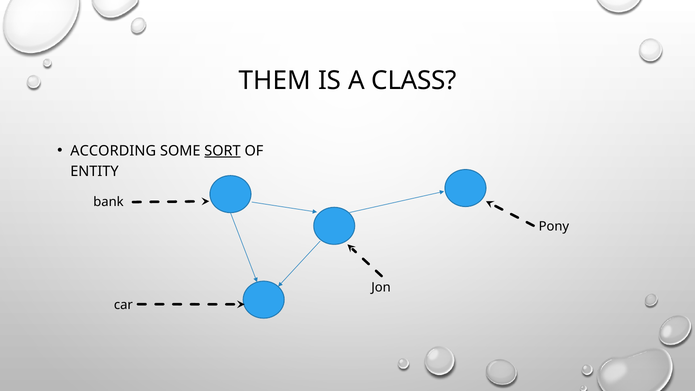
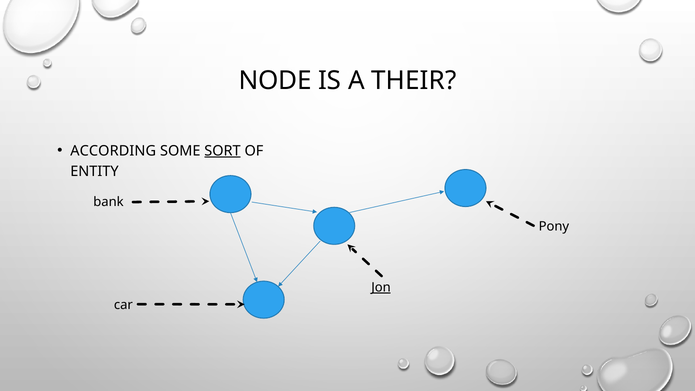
THEM: THEM -> NODE (275, 81)
CLASS: CLASS -> THEIR (414, 81)
Jon underline: none -> present (381, 287)
